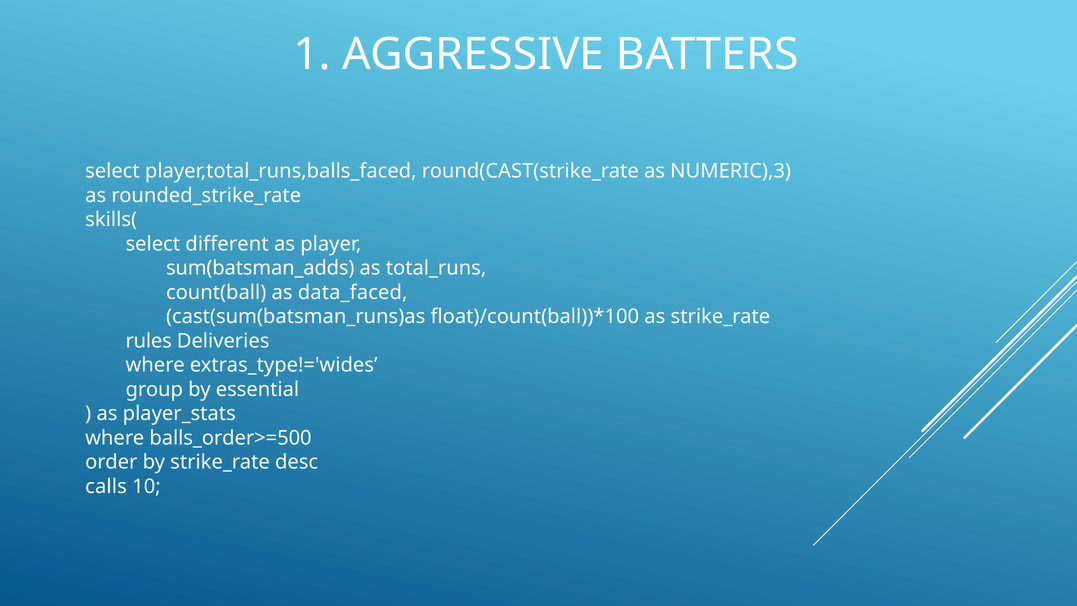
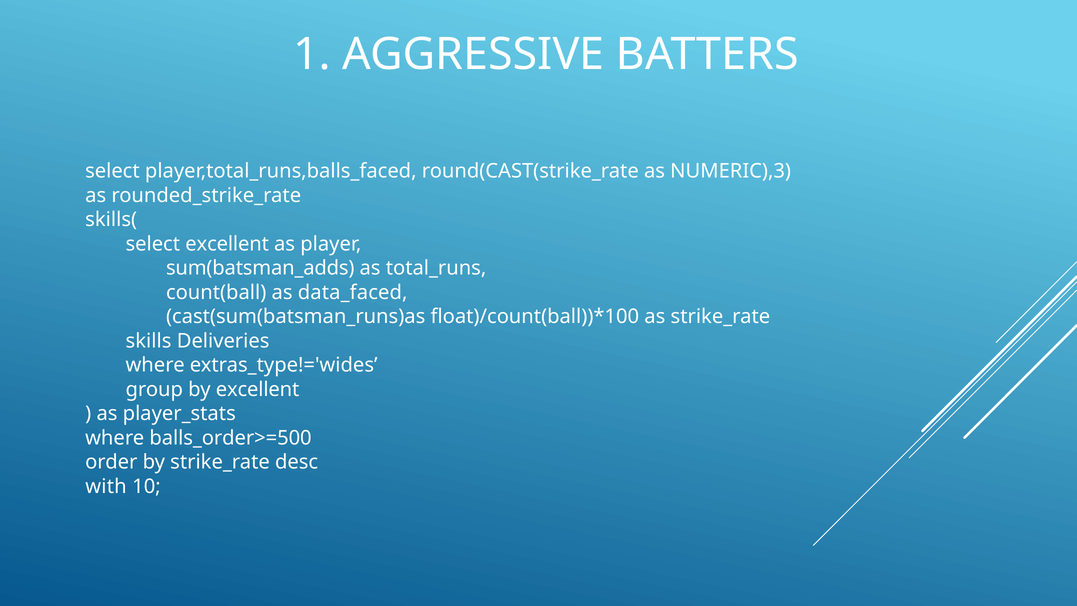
select different: different -> excellent (227, 244)
rules: rules -> skills (149, 341)
by essential: essential -> excellent (258, 389)
calls: calls -> with (106, 486)
